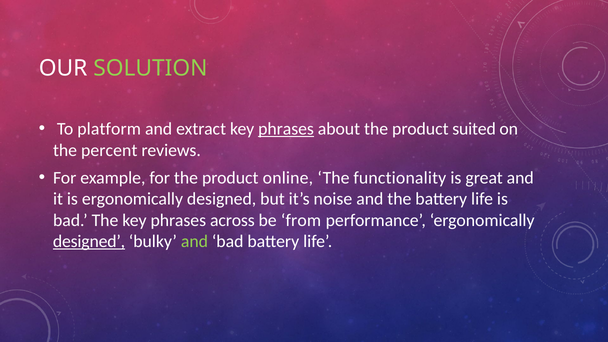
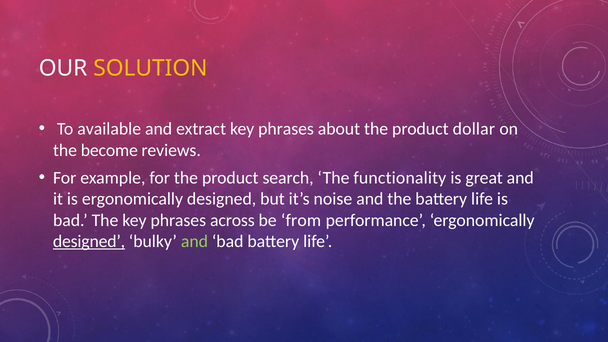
SOLUTION colour: light green -> yellow (150, 68)
platform: platform -> available (109, 129)
phrases underline: present -> none (286, 129)
suited: suited -> dollar (474, 129)
percent: percent -> become (109, 150)
online: online -> search (288, 178)
